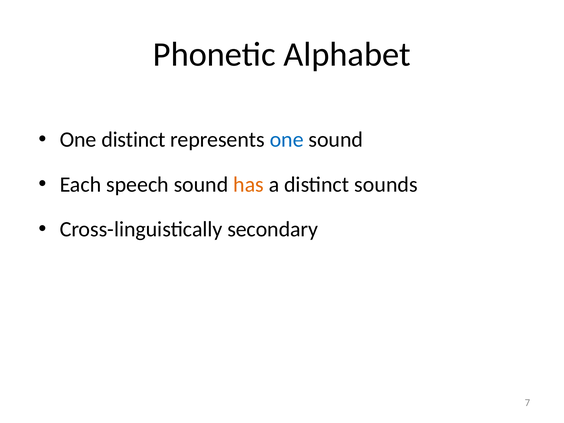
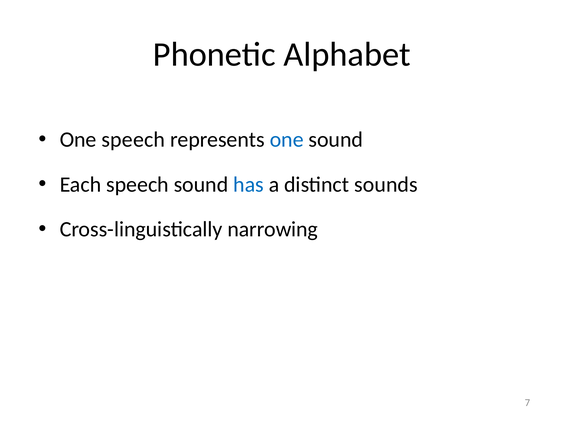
One distinct: distinct -> speech (133, 140)
has colour: orange -> blue (249, 185)
secondary: secondary -> narrowing (273, 229)
